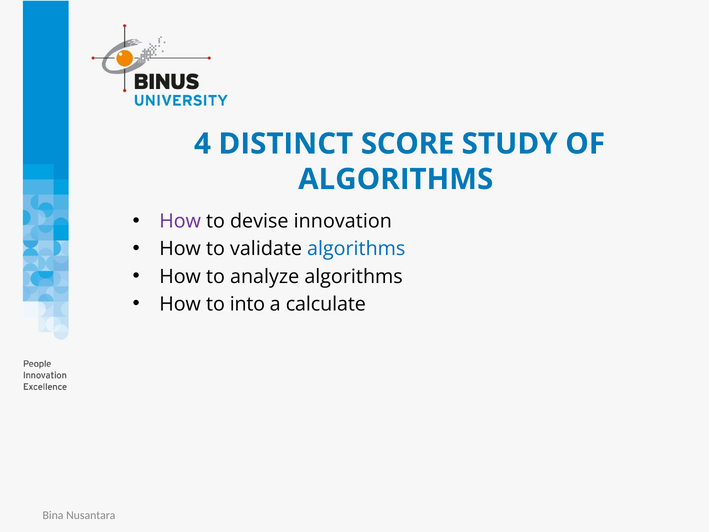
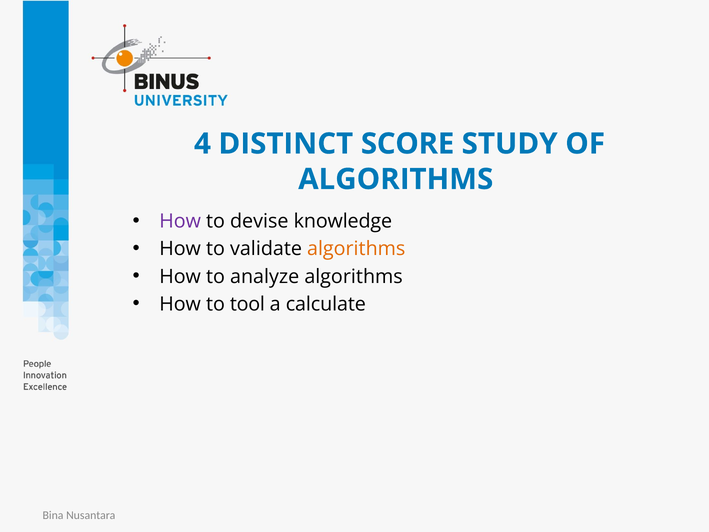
innovation: innovation -> knowledge (343, 221)
algorithms colour: blue -> orange (356, 249)
into: into -> tool (247, 304)
